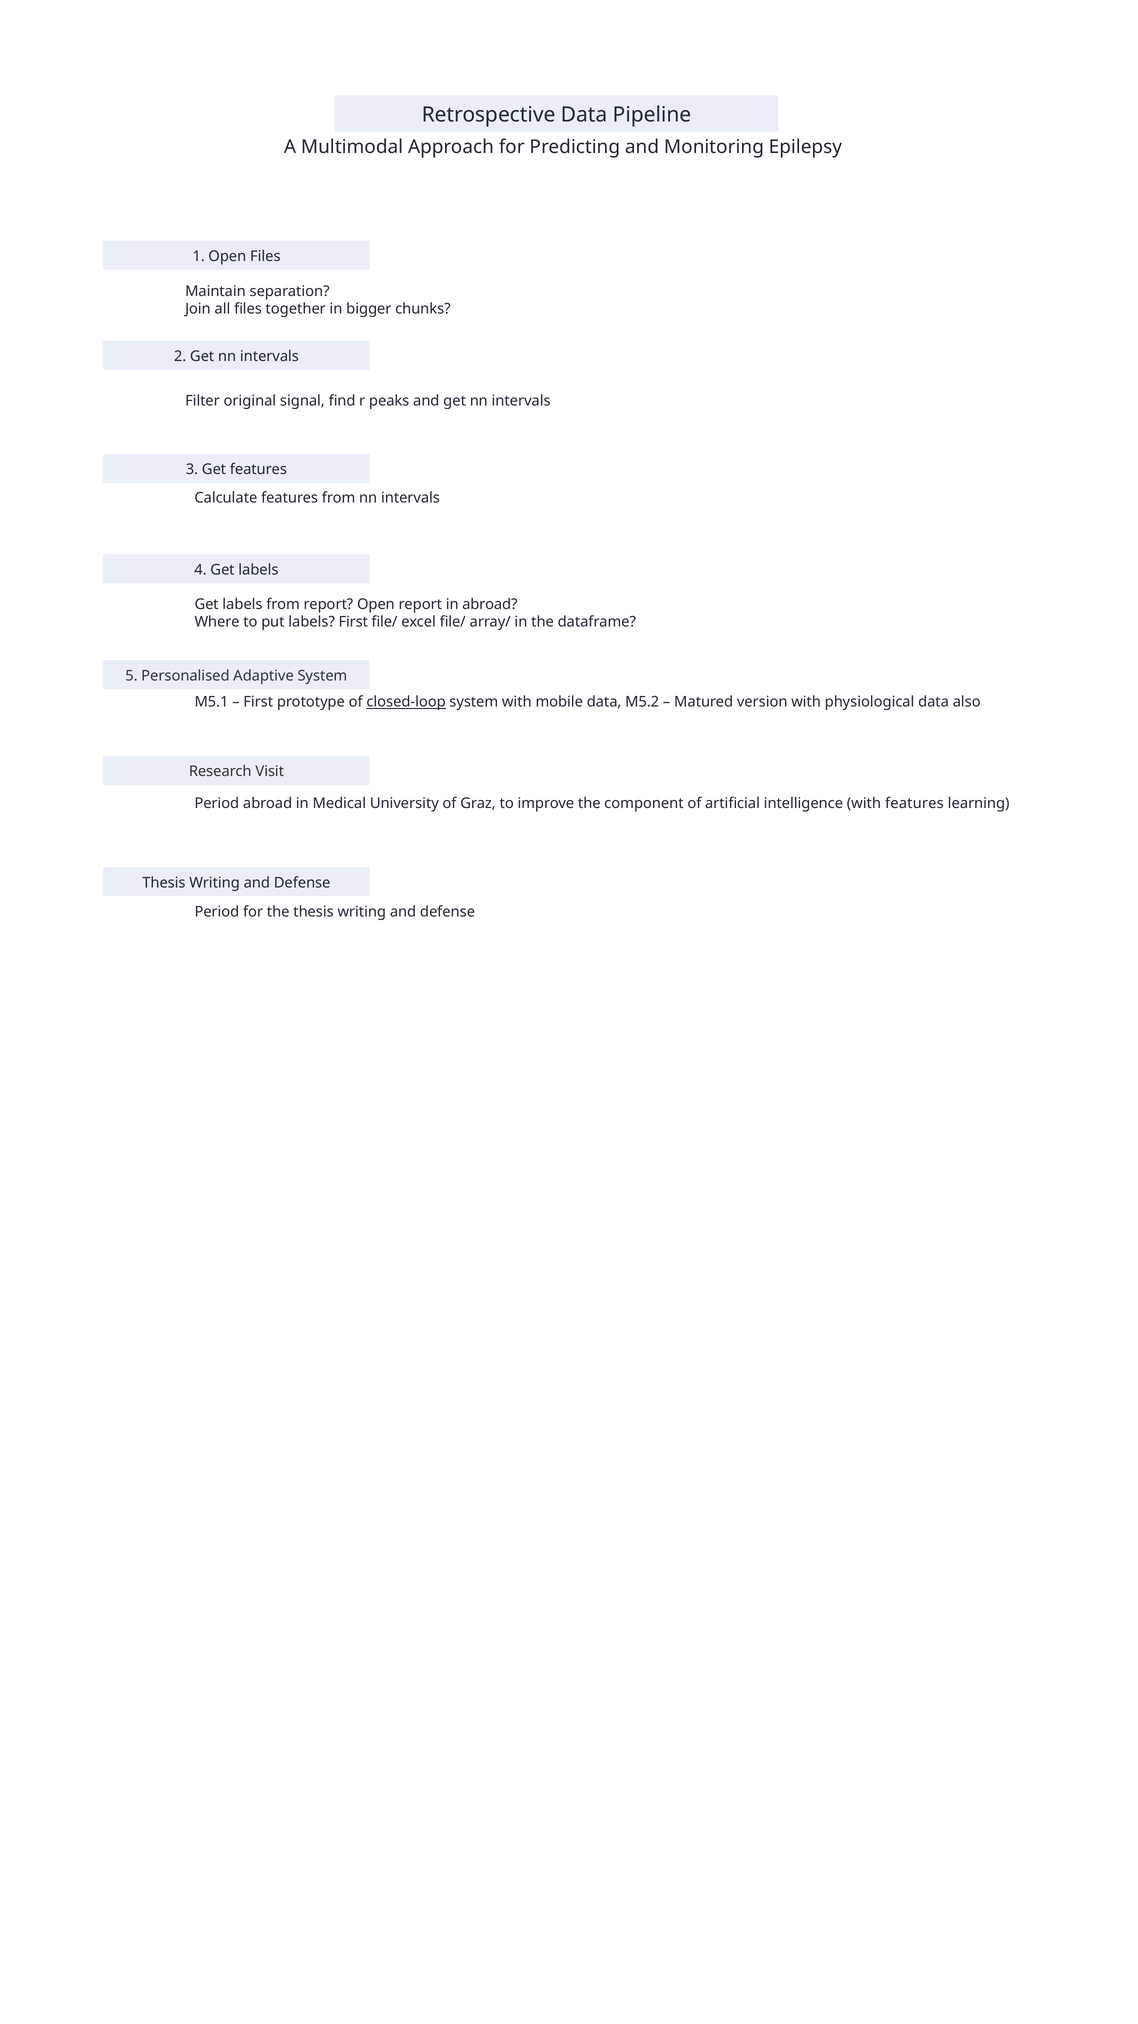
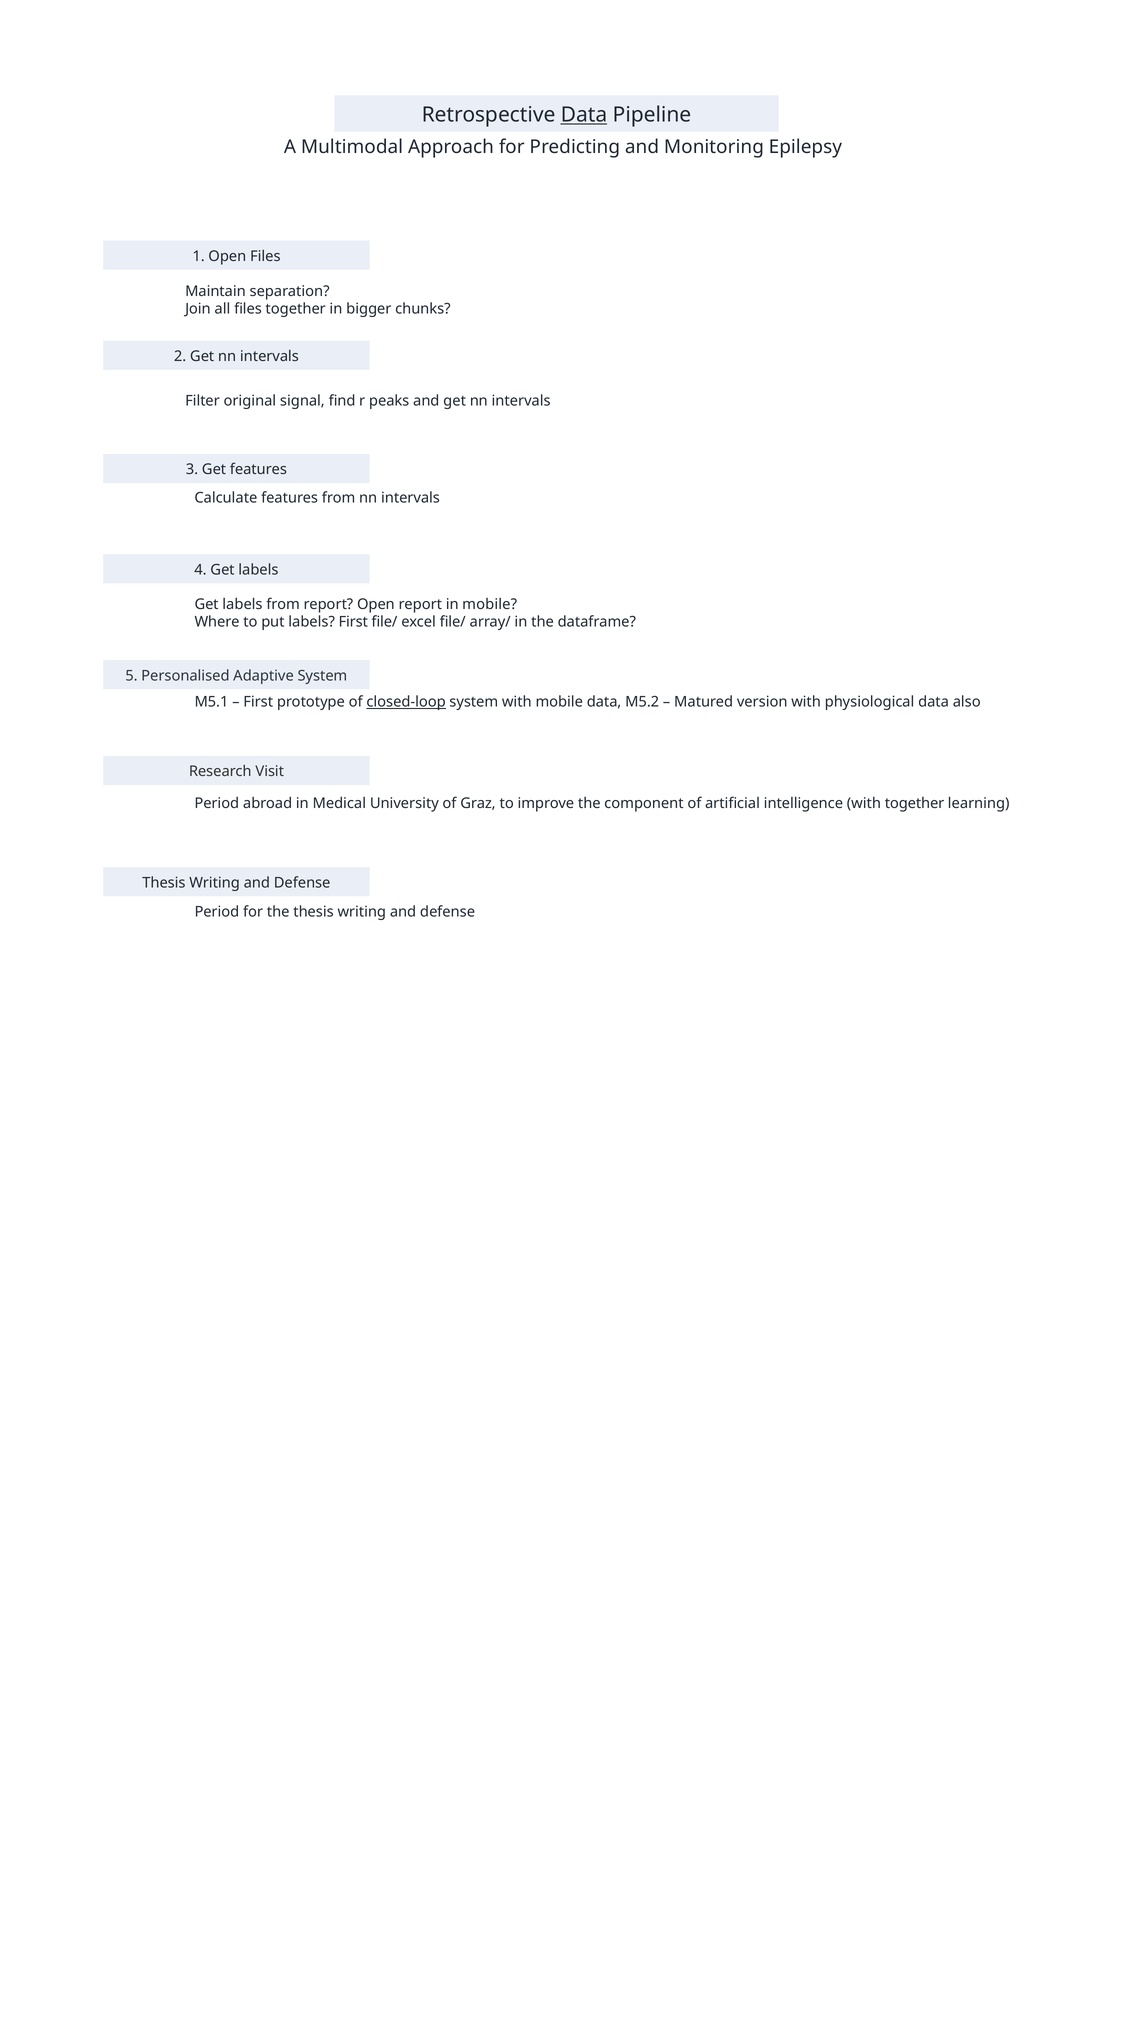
Data underline: none -> present (584, 115)
in abroad: abroad -> mobile (490, 604)
with features: features -> together (915, 803)
